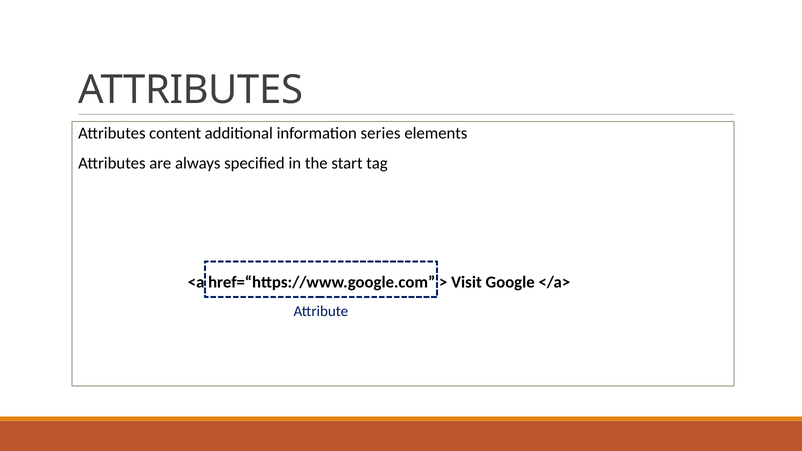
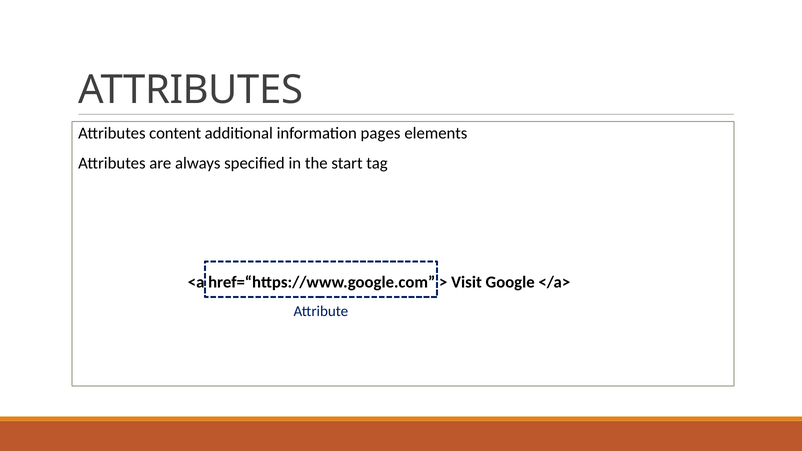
series: series -> pages (381, 133)
